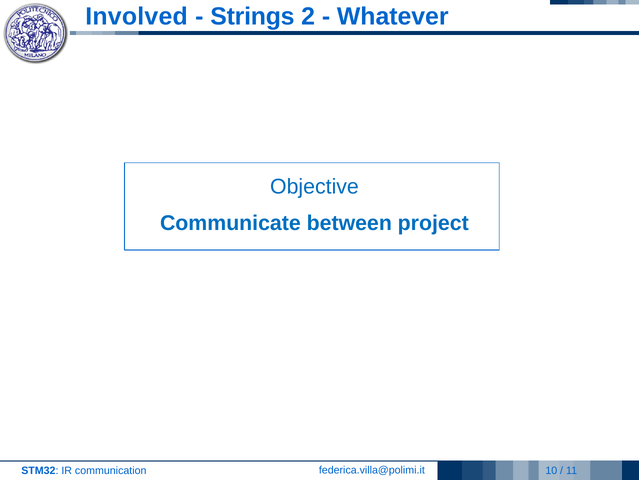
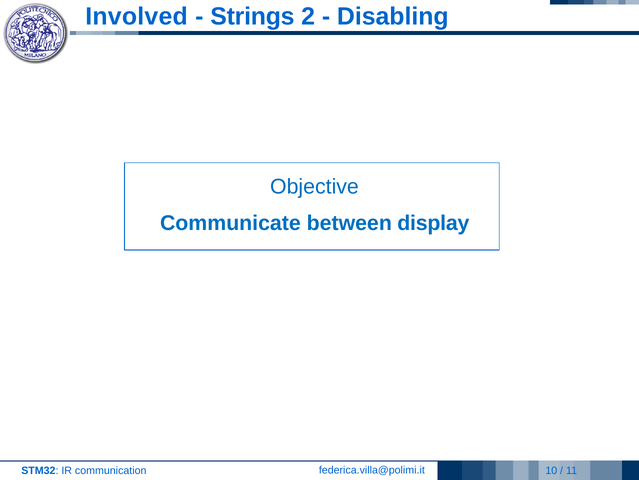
Whatever: Whatever -> Disabling (393, 17)
project: project -> display (433, 223)
